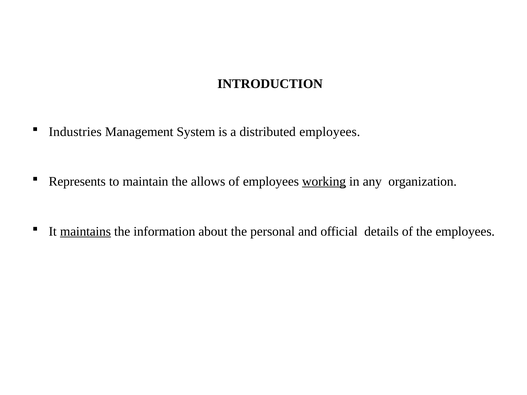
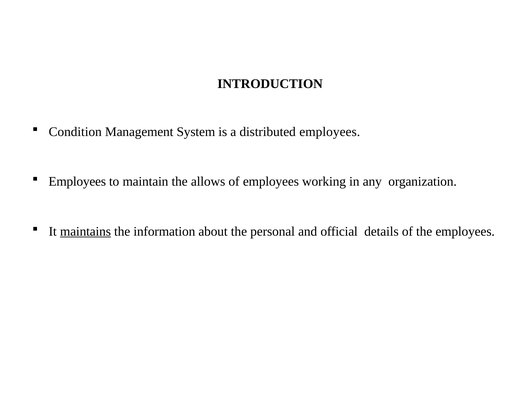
Industries: Industries -> Condition (75, 132)
Represents: Represents -> Employees (77, 182)
working underline: present -> none (324, 182)
